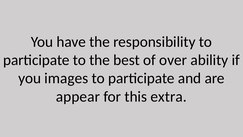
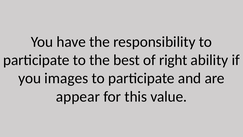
over: over -> right (173, 60)
extra: extra -> value (169, 96)
